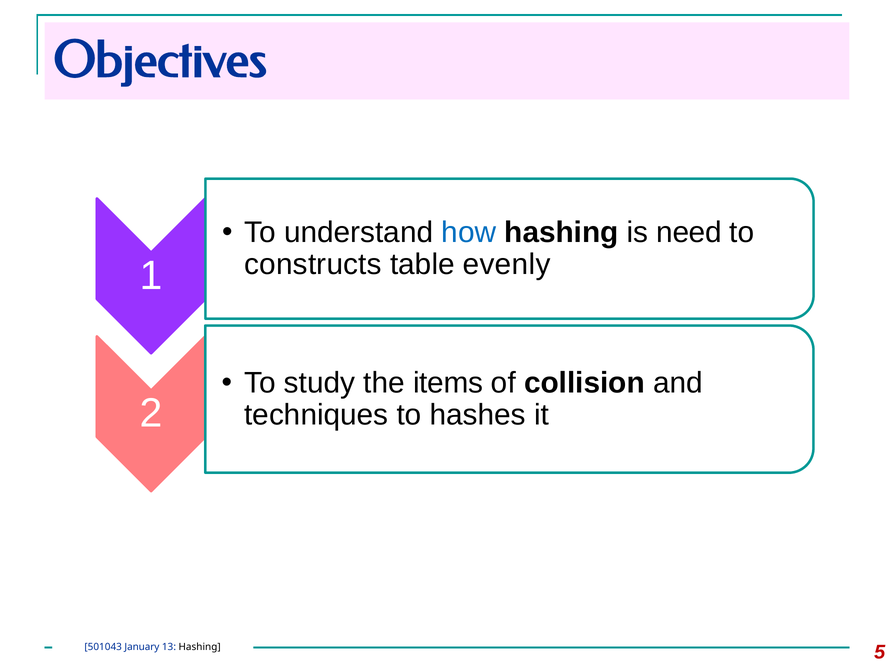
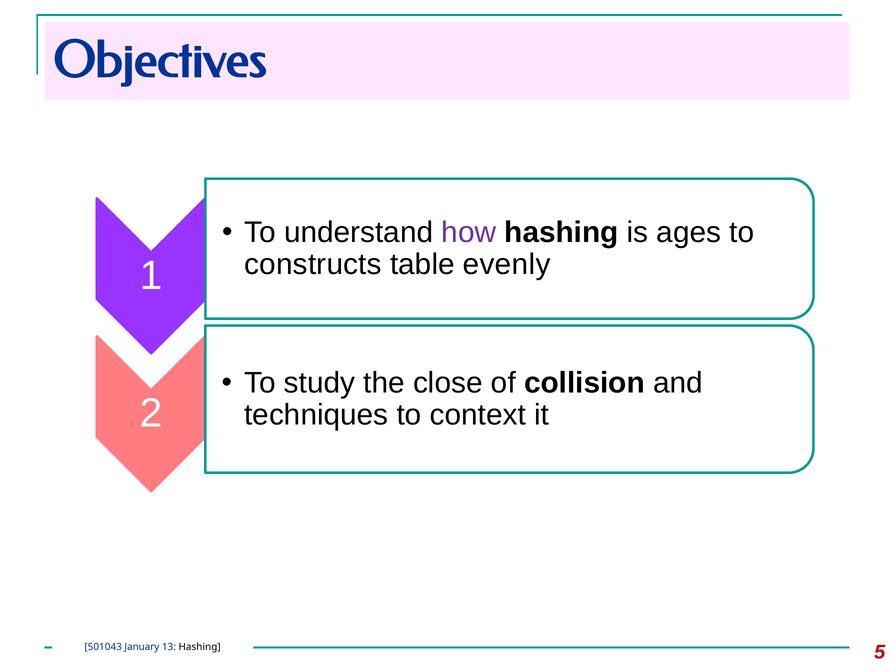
how colour: blue -> purple (469, 233)
need: need -> ages (689, 233)
items: items -> close (448, 383)
hashes: hashes -> context (478, 415)
